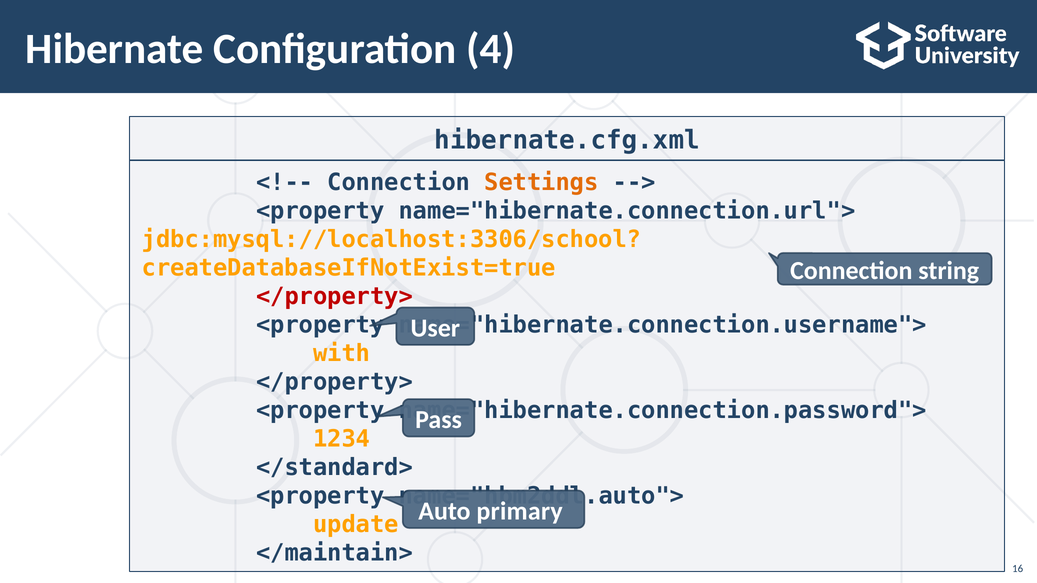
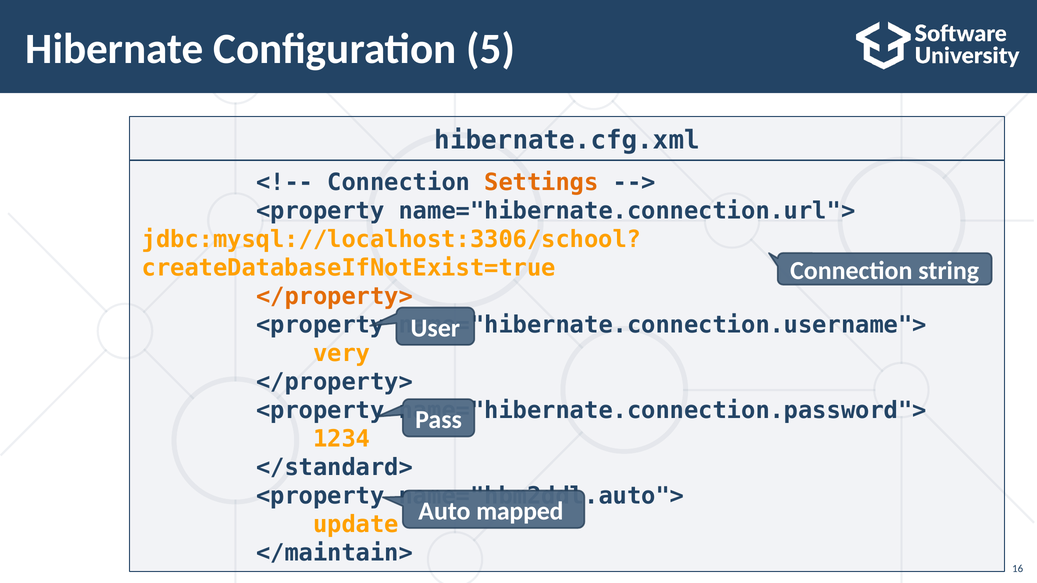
4: 4 -> 5 (491, 49)
</property> colour: red -> orange (335, 296)
with: with -> very (342, 354)
primary: primary -> mapped (520, 511)
